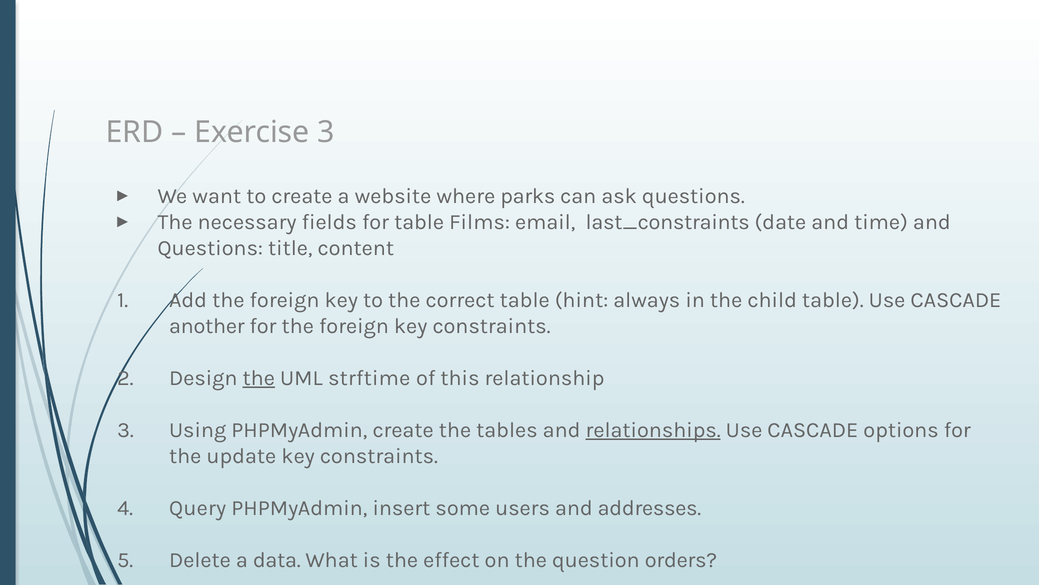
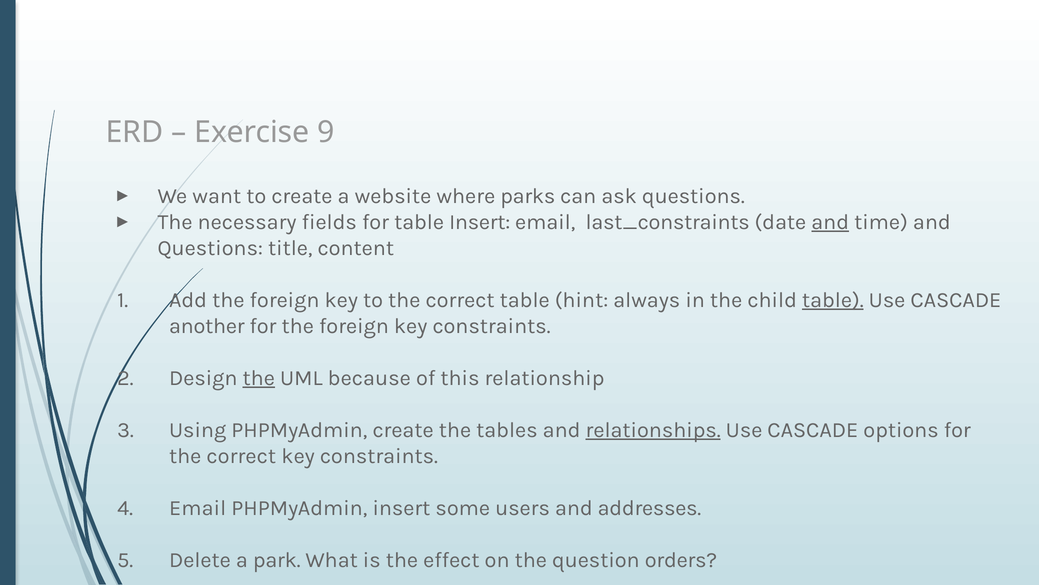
Exercise 3: 3 -> 9 (326, 132)
table Films: Films -> Insert (480, 222)
and underline: none -> present (830, 222)
table underline: none -> present (833, 300)
strftime: strftime -> because (369, 378)
update: update -> correct (241, 456)
Query: Query -> Email (198, 508)
data: data -> park (277, 560)
